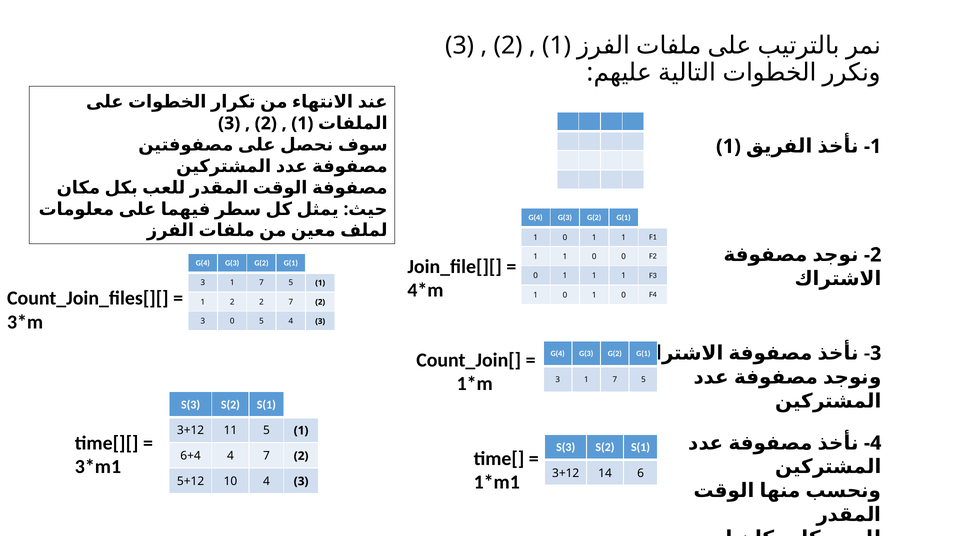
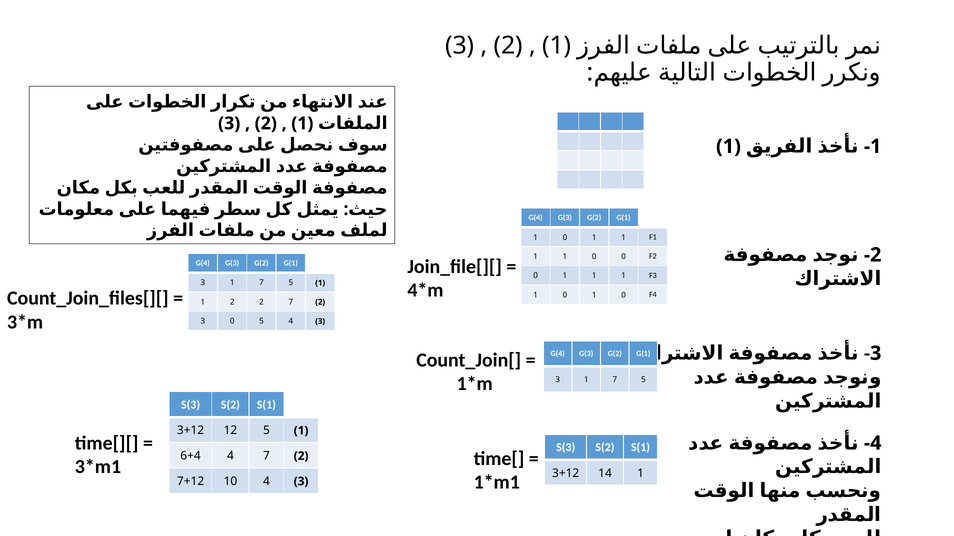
11: 11 -> 12 (230, 431)
14 6: 6 -> 1 (641, 474)
5+12: 5+12 -> 7+12 (191, 482)
